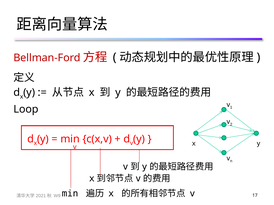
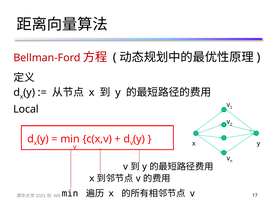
Loop: Loop -> Local (26, 109)
